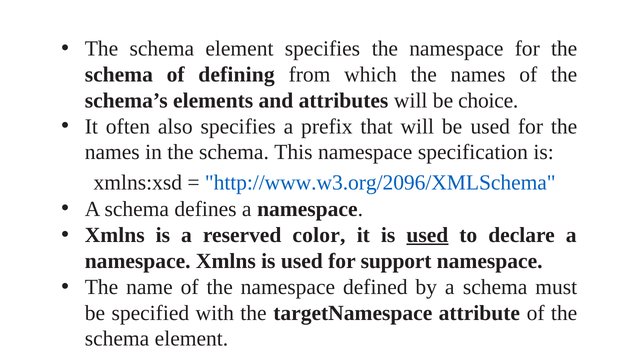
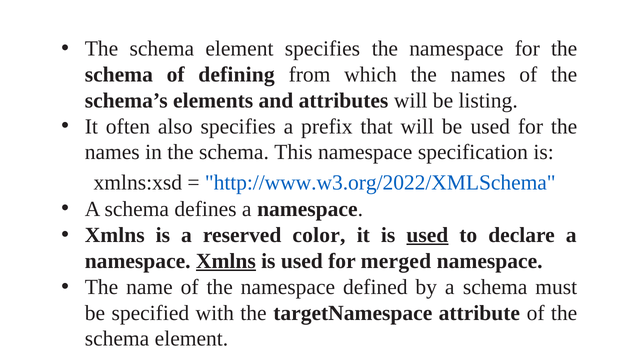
choice: choice -> listing (488, 100)
http://www.w3.org/2096/XMLSchema: http://www.w3.org/2096/XMLSchema -> http://www.w3.org/2022/XMLSchema (380, 183)
Xmlns underline: none -> present (226, 261)
support: support -> merged (396, 261)
